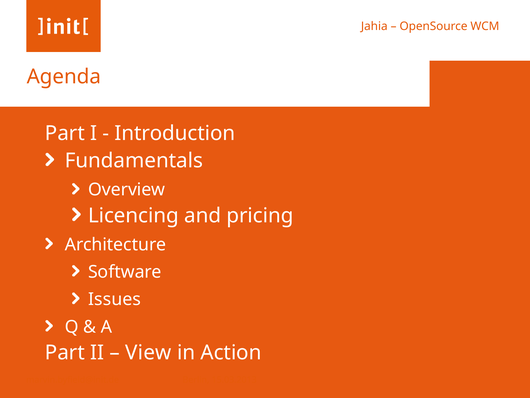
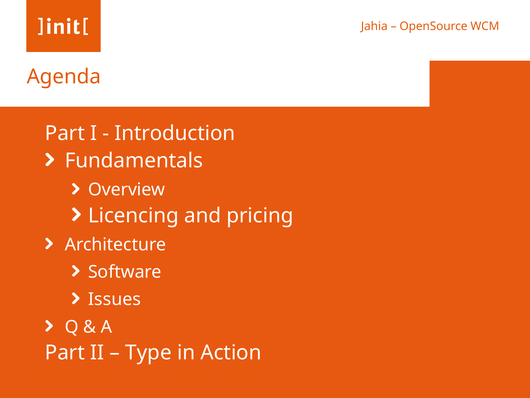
View: View -> Type (148, 352)
